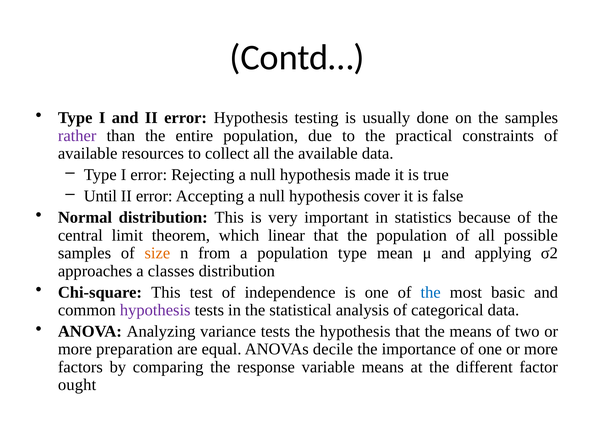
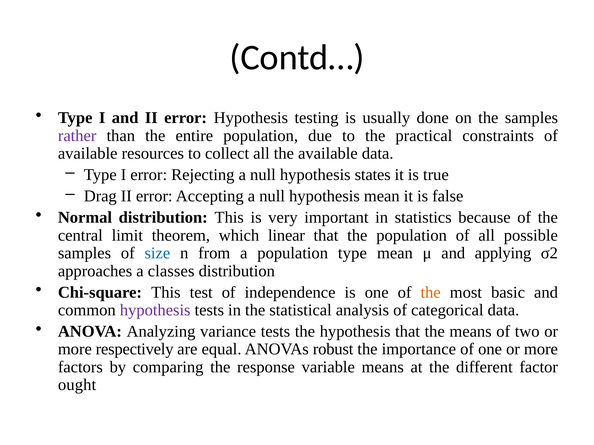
made: made -> states (373, 175)
Until: Until -> Drag (100, 196)
hypothesis cover: cover -> mean (382, 196)
size colour: orange -> blue (157, 253)
the colour: blue -> orange (431, 293)
preparation: preparation -> respectively (135, 350)
decile: decile -> robust (333, 350)
